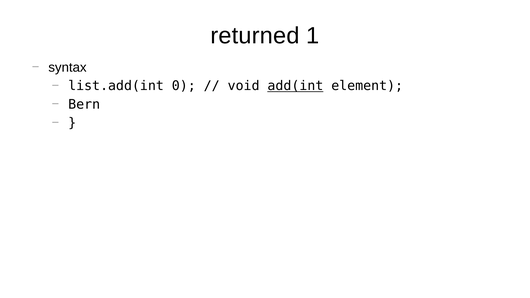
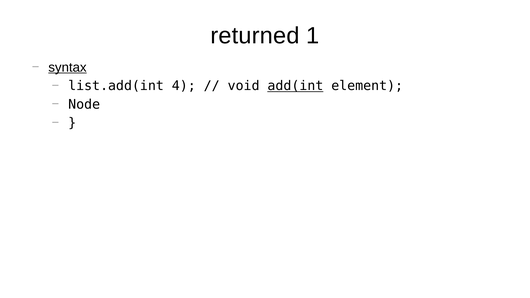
syntax underline: none -> present (67, 67)
0: 0 -> 4 (184, 86)
Bern: Bern -> Node (84, 104)
